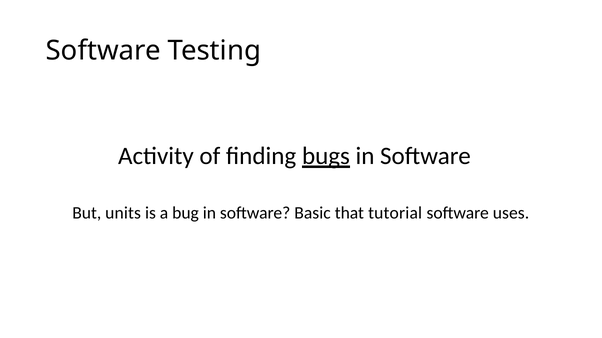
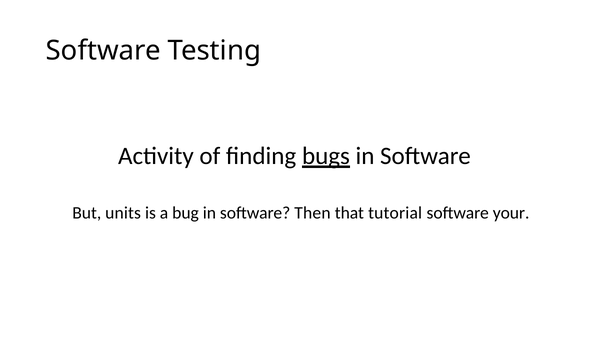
Basic: Basic -> Then (312, 213)
uses: uses -> your (511, 213)
